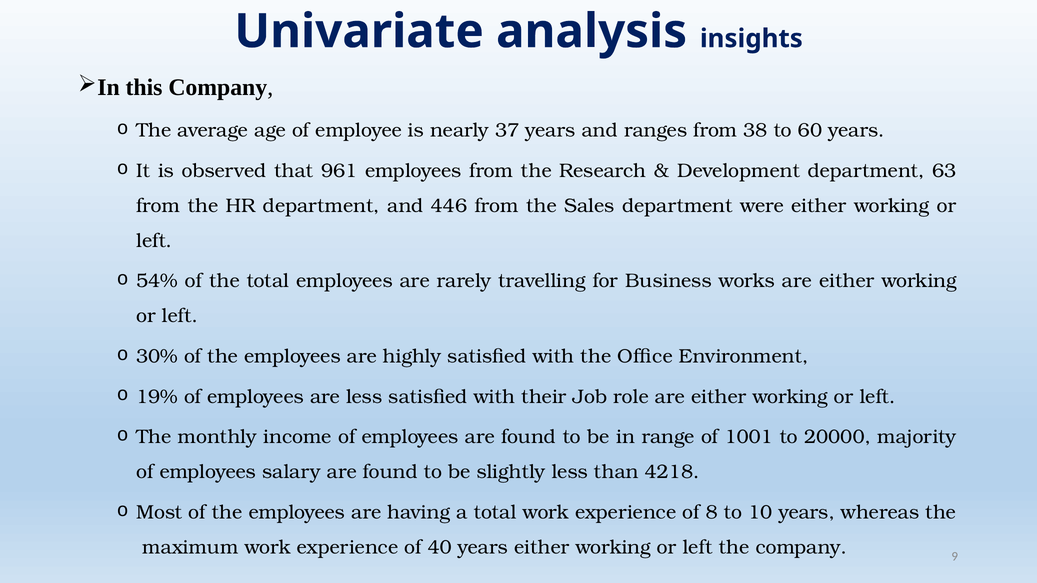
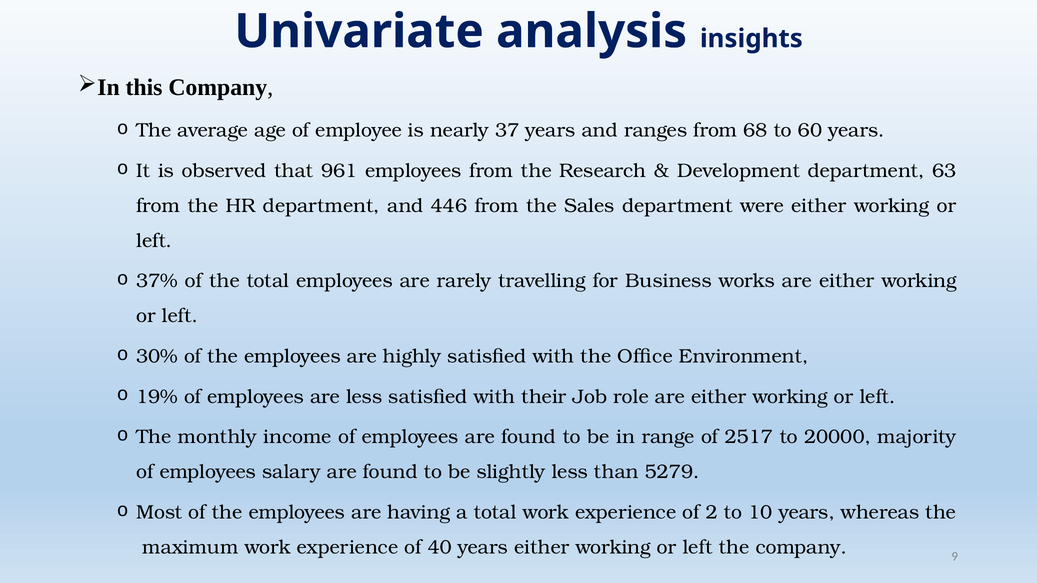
38: 38 -> 68 (755, 130)
54%: 54% -> 37% (157, 281)
1001: 1001 -> 2517 (749, 437)
4218: 4218 -> 5279 (672, 472)
8: 8 -> 2 (712, 513)
